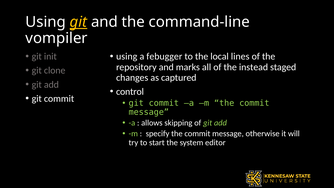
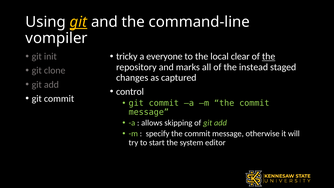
using: using -> tricky (127, 56)
febugger: febugger -> everyone (164, 56)
lines: lines -> clear (240, 56)
the underline: none -> present (269, 56)
